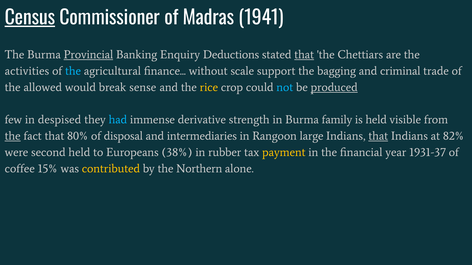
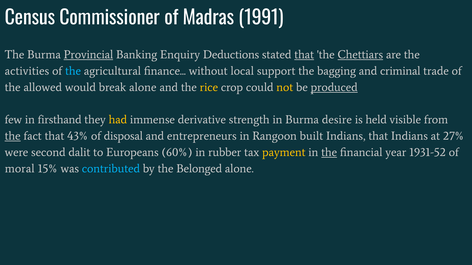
Census underline: present -> none (30, 18)
1941: 1941 -> 1991 (261, 18)
Chettiars underline: none -> present (360, 55)
scale: scale -> local (242, 71)
break sense: sense -> alone (143, 87)
not colour: light blue -> yellow (285, 87)
despised: despised -> firsthand (60, 120)
had colour: light blue -> yellow (118, 120)
family: family -> desire (337, 120)
80%: 80% -> 43% (78, 136)
intermediaries: intermediaries -> entrepreneurs (202, 136)
large: large -> built (311, 136)
that underline: present -> none (378, 136)
82%: 82% -> 27% (454, 136)
second held: held -> dalit (79, 152)
38%: 38% -> 60% (177, 152)
the underline: none -> present (329, 152)
1931-37: 1931-37 -> 1931-52 (428, 152)
coffee: coffee -> moral (20, 169)
contributed colour: yellow -> light blue (111, 169)
Northern: Northern -> Belonged (199, 169)
